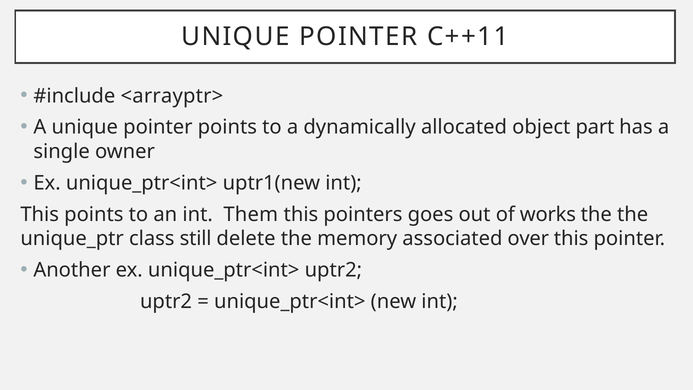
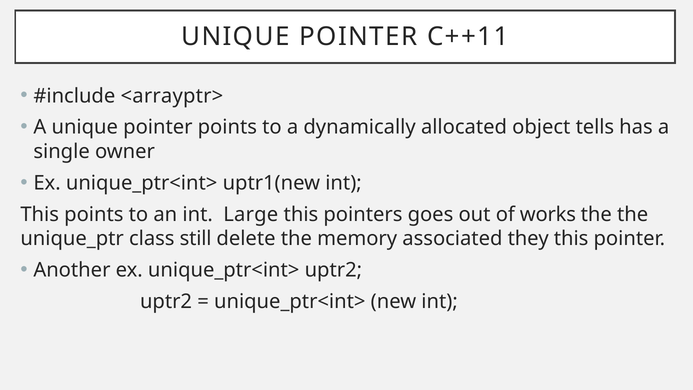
part: part -> tells (595, 127)
Them: Them -> Large (251, 214)
over: over -> they (528, 239)
